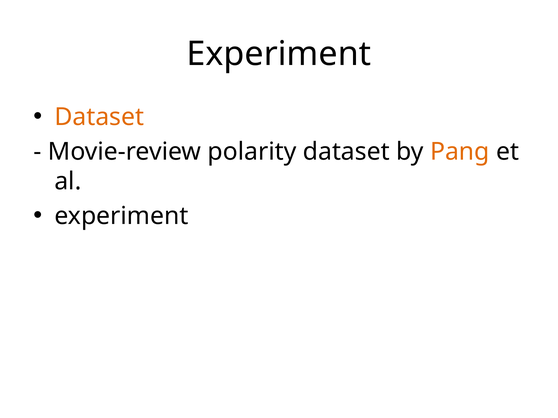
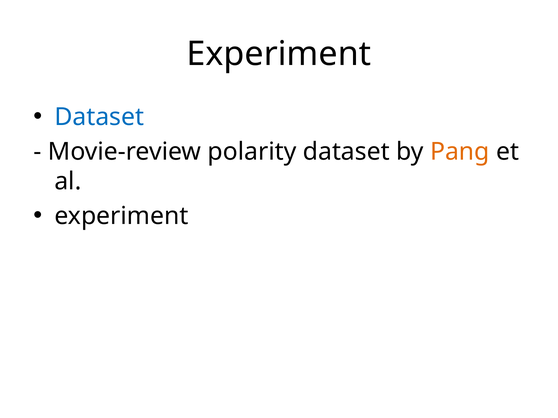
Dataset colour: orange -> blue (99, 117)
